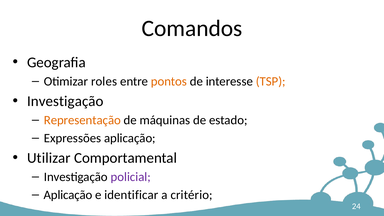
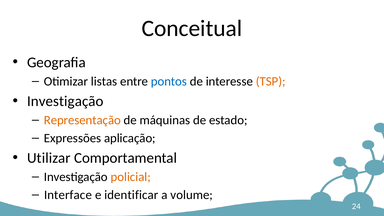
Comandos: Comandos -> Conceitual (192, 28)
roles: roles -> listas (104, 81)
pontos colour: orange -> blue (169, 81)
policial colour: purple -> orange (131, 177)
Aplicação: Aplicação -> Interface (68, 195)
critério: critério -> volume (192, 195)
